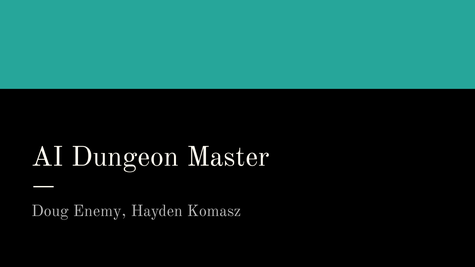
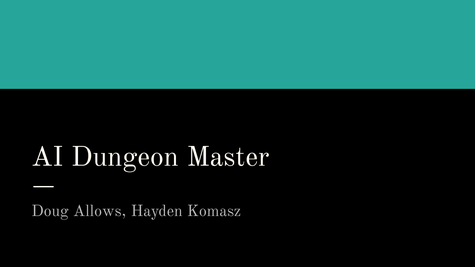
Enemy: Enemy -> Allows (100, 211)
